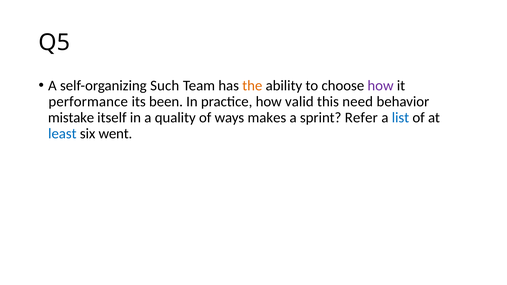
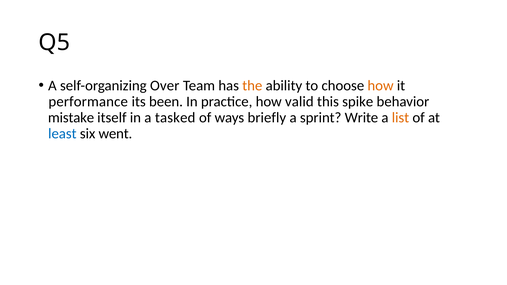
Such: Such -> Over (165, 86)
how colour: purple -> orange (381, 86)
need: need -> spike (358, 102)
quality: quality -> tasked (175, 118)
makes: makes -> briefly (267, 118)
Refer: Refer -> Write (361, 118)
list colour: blue -> orange (400, 118)
